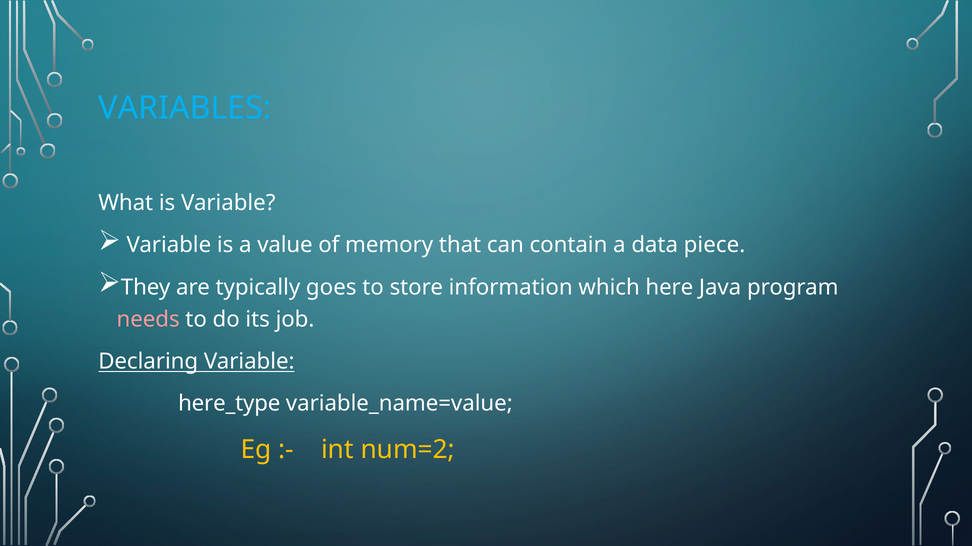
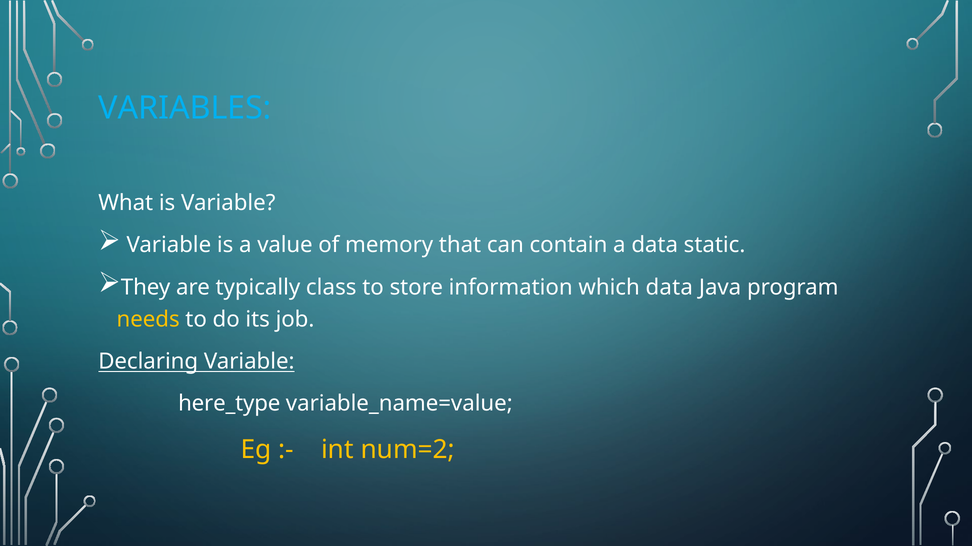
piece: piece -> static (715, 245)
goes: goes -> class (331, 288)
which here: here -> data (669, 288)
needs colour: pink -> yellow (148, 320)
